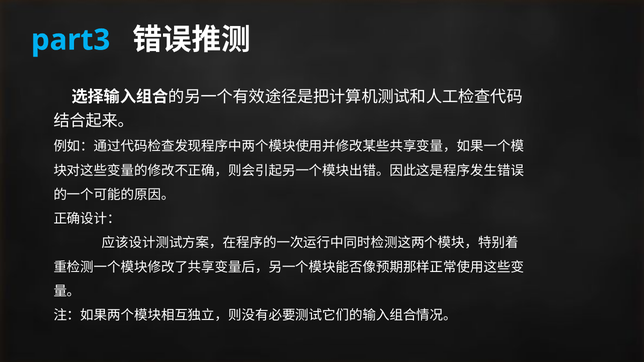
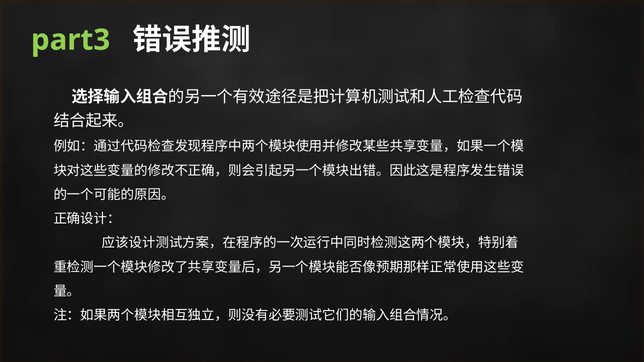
part3 colour: light blue -> light green (71, 40)
